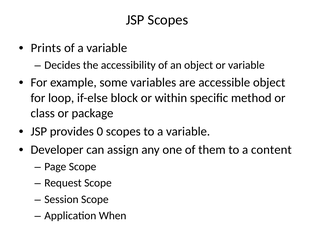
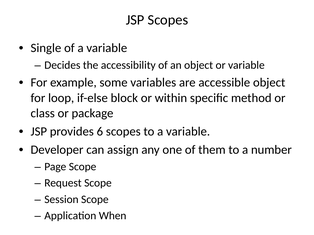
Prints: Prints -> Single (46, 48)
0: 0 -> 6 (100, 132)
content: content -> number (271, 150)
